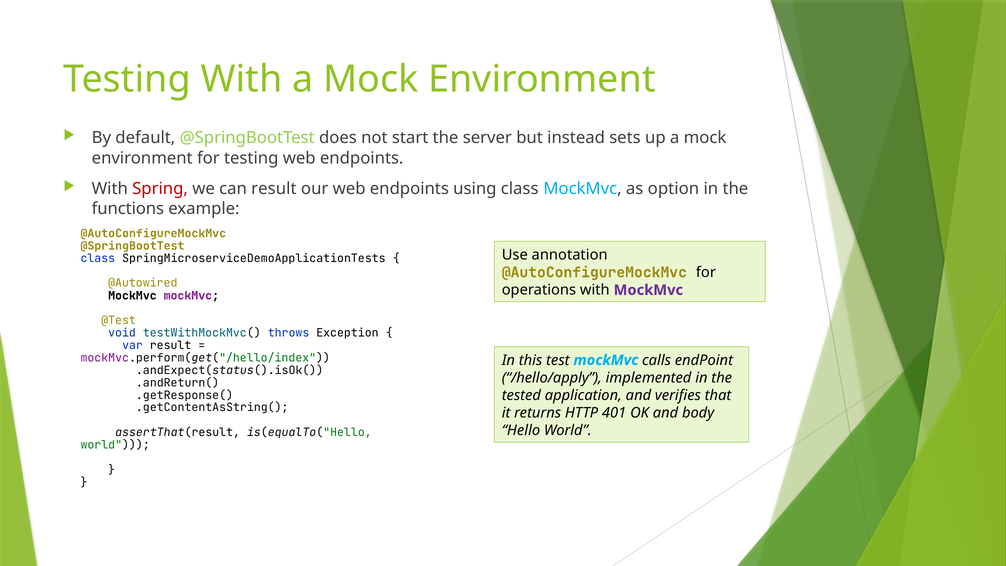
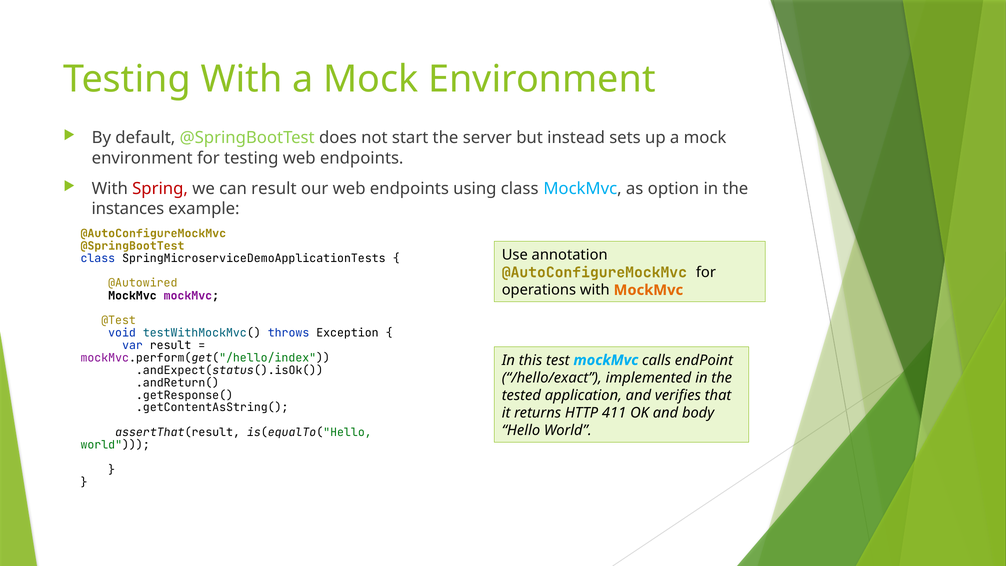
functions: functions -> instances (128, 209)
MockMvc colour: purple -> orange (648, 290)
/hello/apply: /hello/apply -> /hello/exact (552, 378)
401: 401 -> 411 (614, 413)
